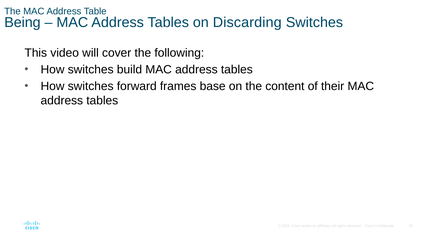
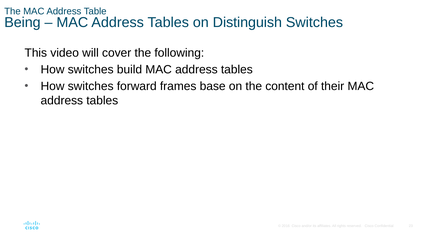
Discarding: Discarding -> Distinguish (247, 23)
